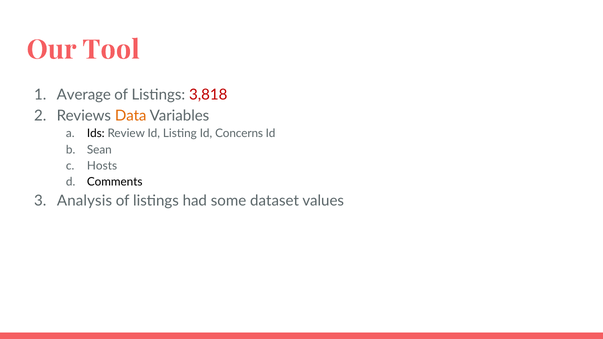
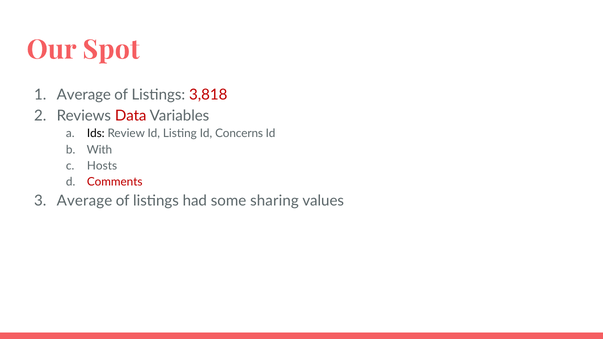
Tool: Tool -> Spot (111, 50)
Data colour: orange -> red (131, 116)
Sean: Sean -> With (99, 150)
Comments colour: black -> red (115, 182)
Analysis: Analysis -> Average (84, 201)
dataset: dataset -> sharing (274, 201)
